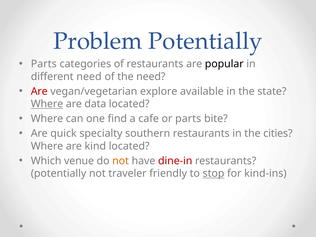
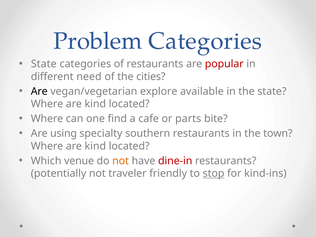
Problem Potentially: Potentially -> Categories (205, 41)
Parts: Parts -> State (44, 64)
popular colour: black -> red (224, 64)
the need: need -> cities (151, 77)
Are colour: red -> black (39, 91)
Where underline: present -> none (47, 104)
data: data -> kind (95, 104)
quick: quick -> using (64, 133)
cities: cities -> town (278, 133)
